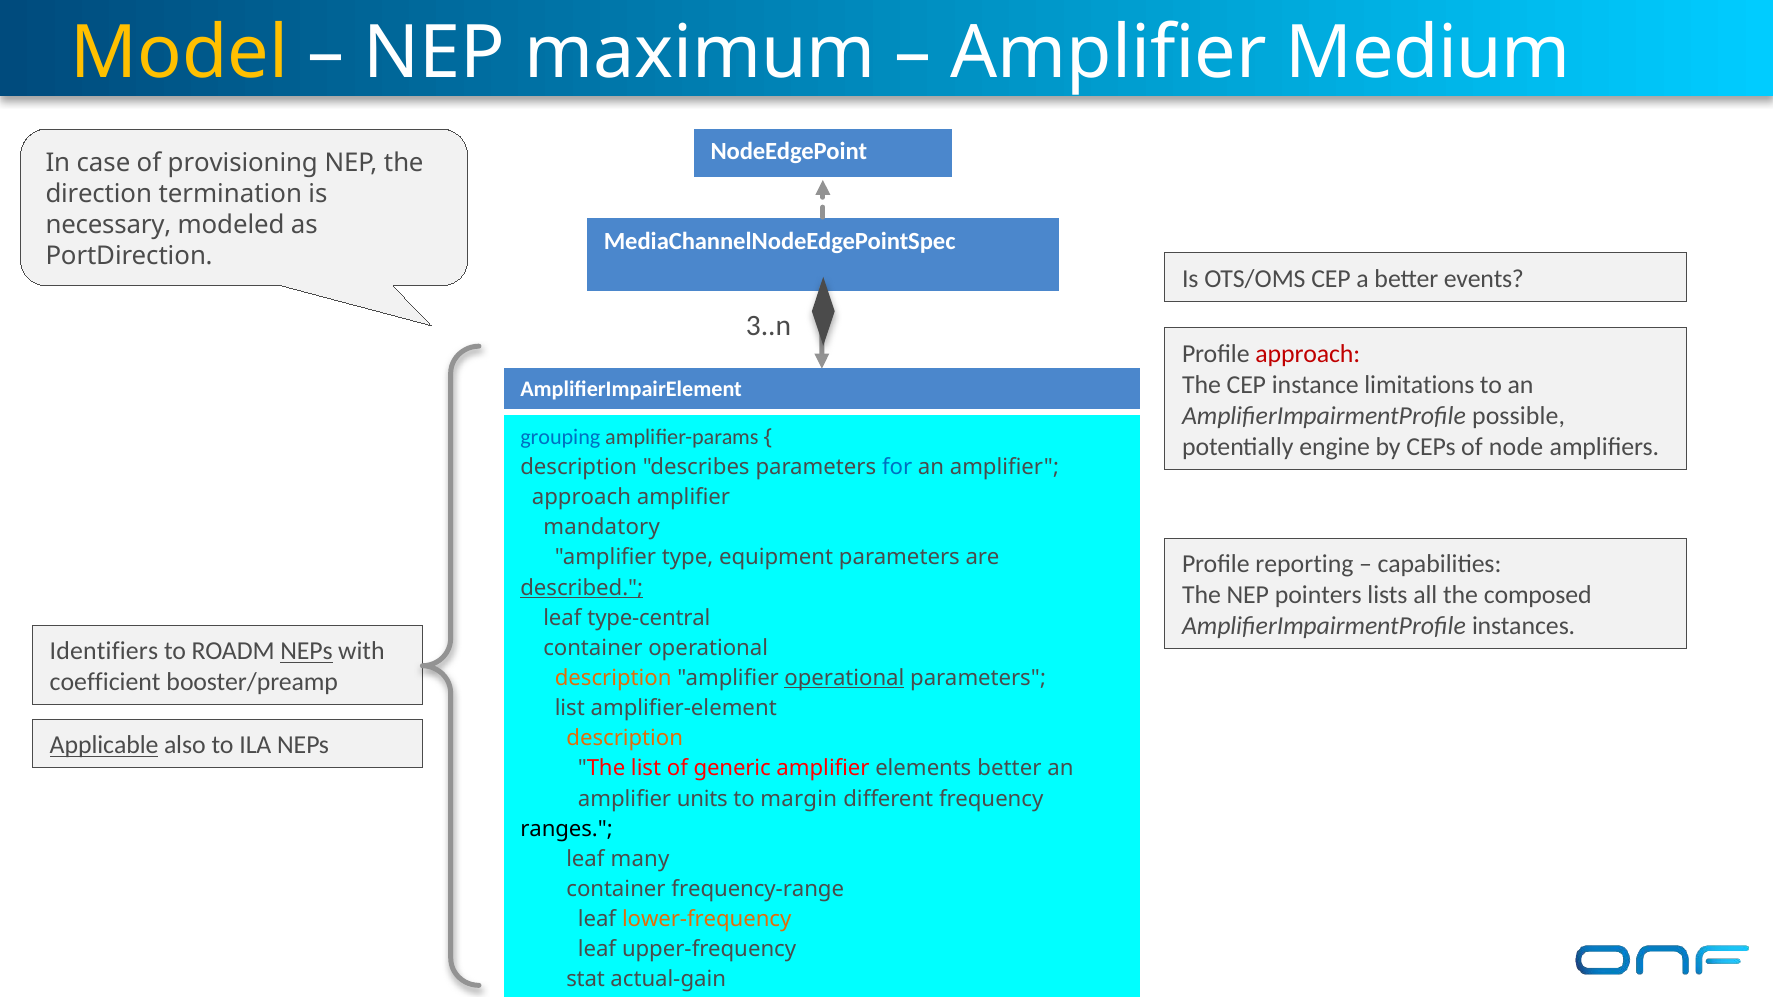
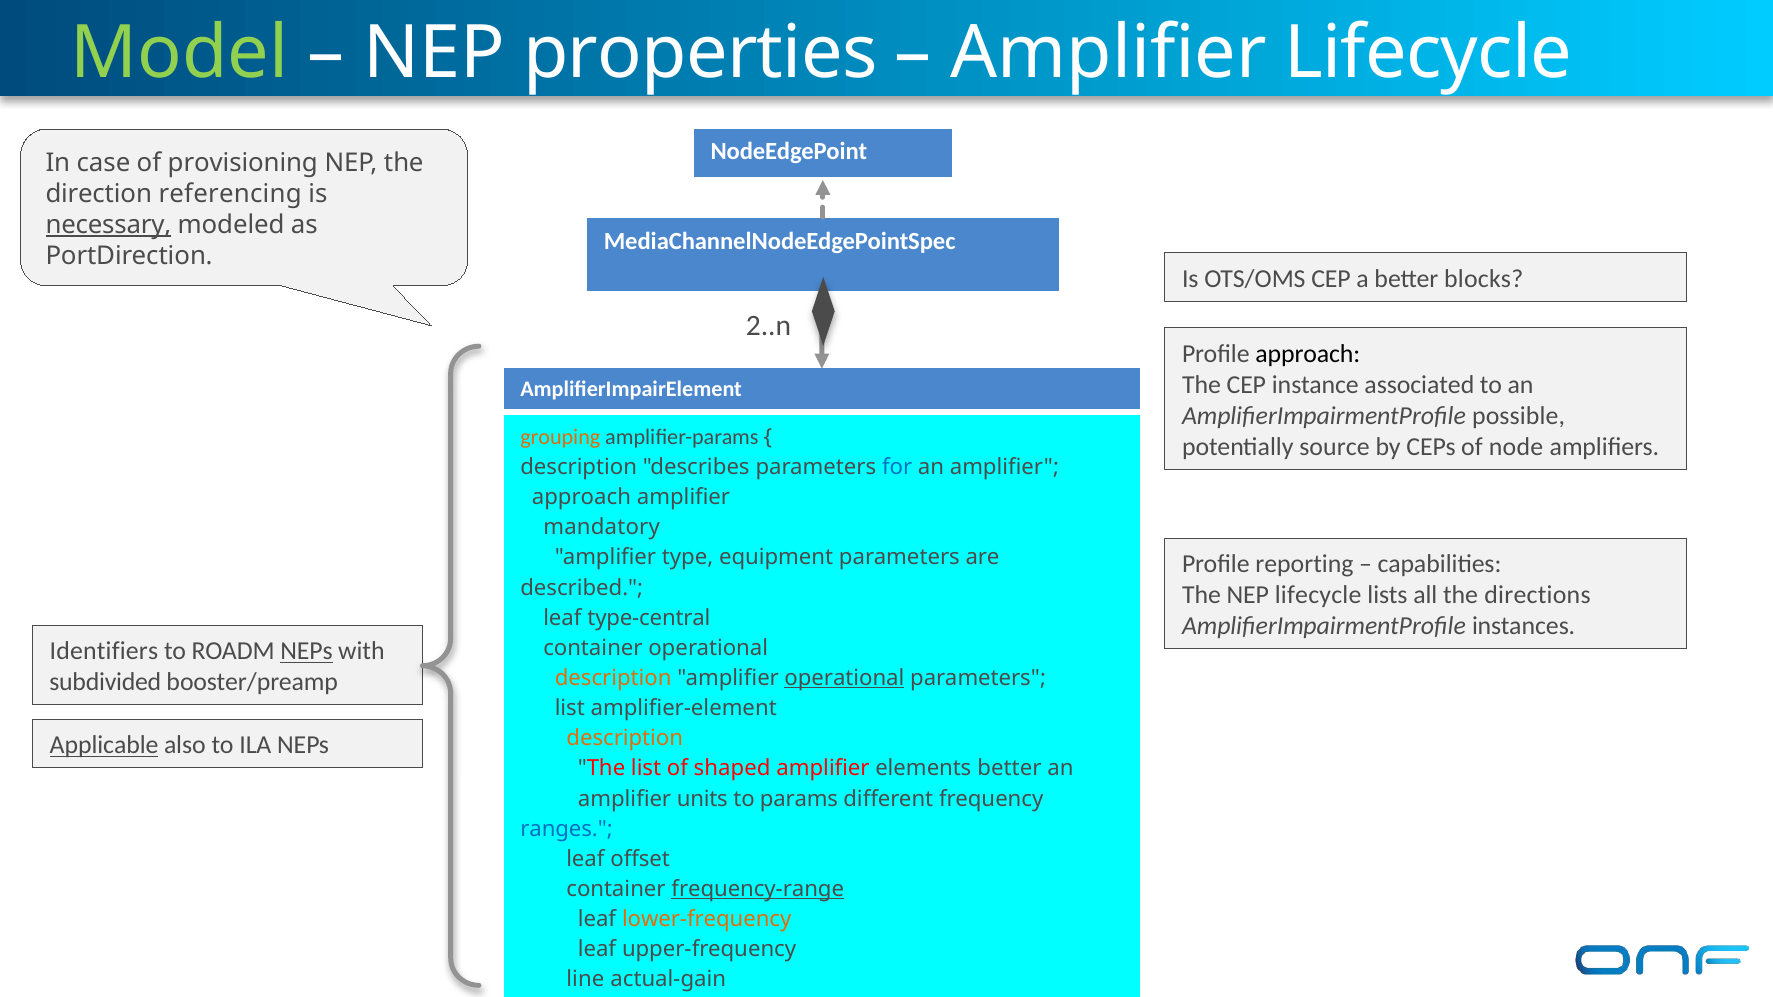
Model colour: yellow -> light green (179, 53)
maximum: maximum -> properties (700, 53)
Amplifier Medium: Medium -> Lifecycle (1428, 53)
termination: termination -> referencing (230, 194)
necessary underline: none -> present (108, 225)
events: events -> blocks (1484, 279)
3..n: 3..n -> 2..n (769, 325)
approach colour: red -> black (1308, 354)
limitations: limitations -> associated (1419, 385)
grouping colour: blue -> orange (560, 437)
engine: engine -> source (1334, 447)
described underline: present -> none (582, 588)
NEP pointers: pointers -> lifecycle (1318, 596)
composed: composed -> directions (1537, 596)
coefficient: coefficient -> subdivided (105, 683)
generic: generic -> shaped (732, 769)
margin: margin -> params (799, 799)
ranges colour: black -> blue (567, 829)
many: many -> offset (640, 859)
frequency-range underline: none -> present (758, 890)
stat: stat -> line (585, 980)
